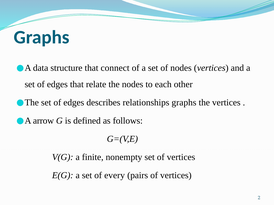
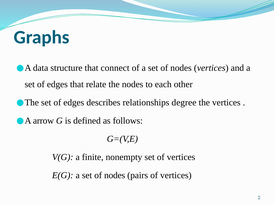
relationships graphs: graphs -> degree (184, 103)
every: every -> nodes (115, 176)
